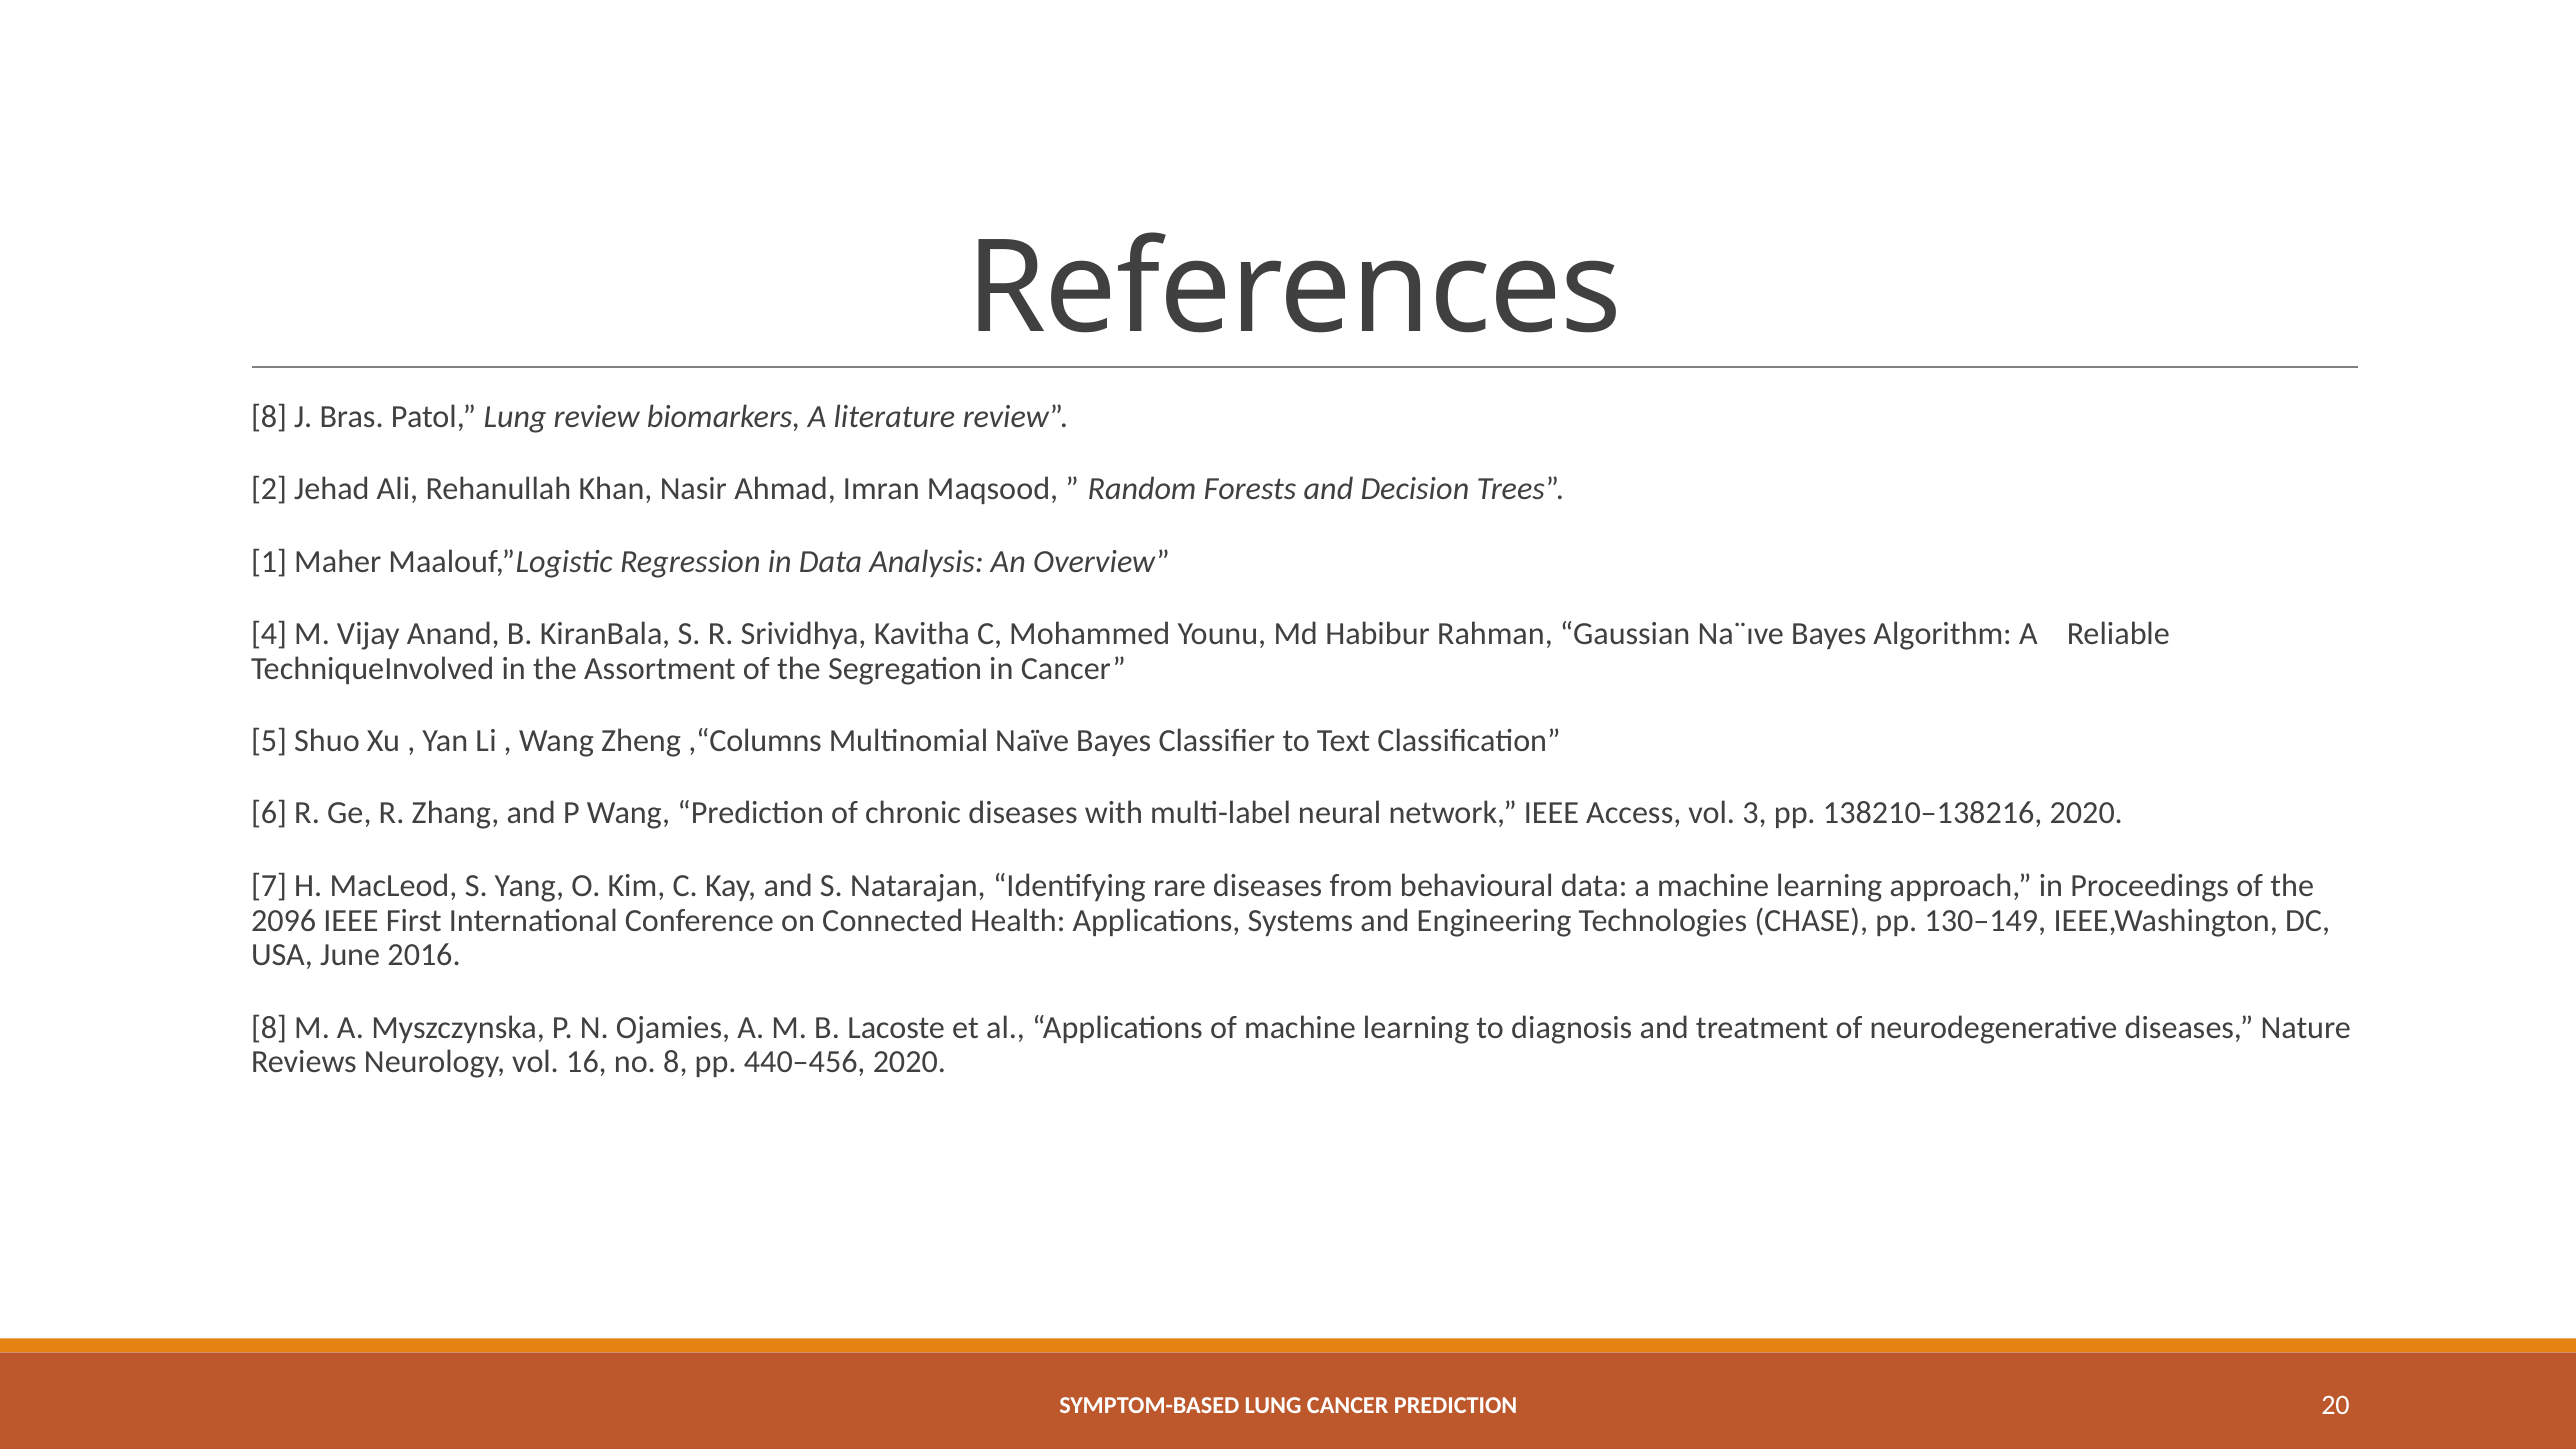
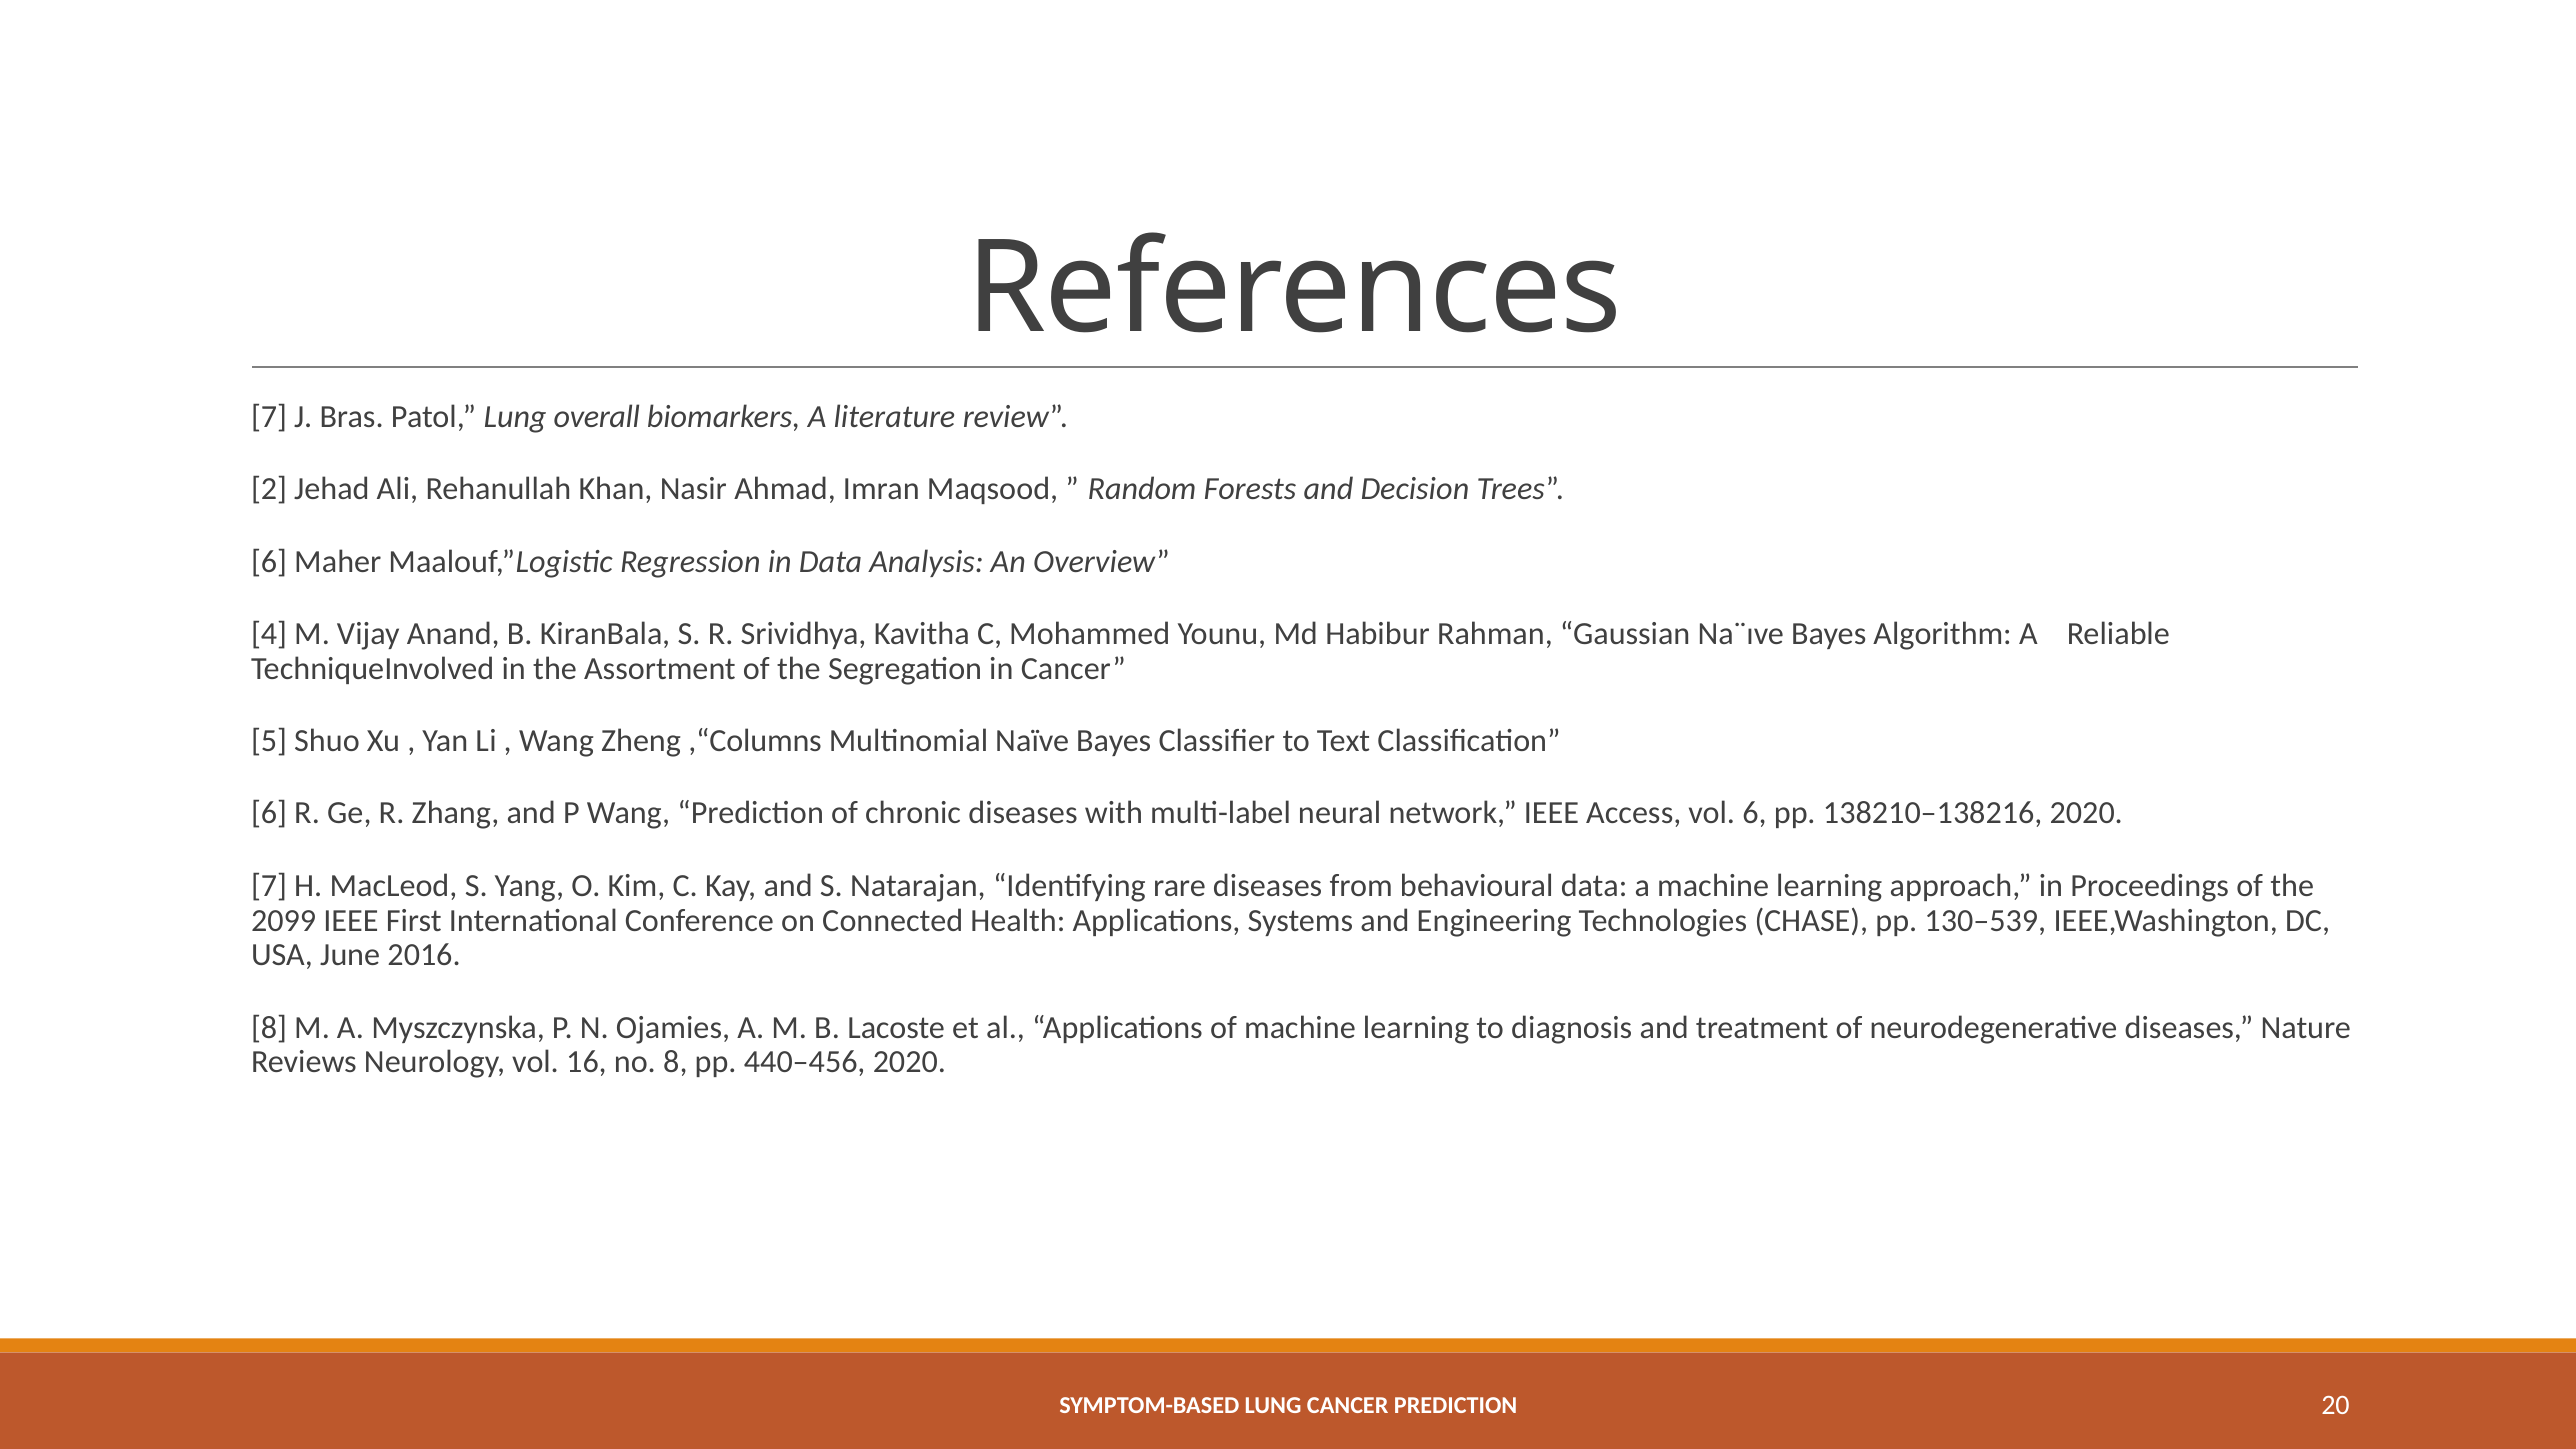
8: 8 -> 7 (269, 417)
Lung review: review -> overall (597, 417)
1: 1 -> 6 (269, 562)
vol 3: 3 -> 6 (1754, 813)
2096: 2096 -> 2099 (284, 920)
130–149: 130–149 -> 130–539 (1985, 920)
